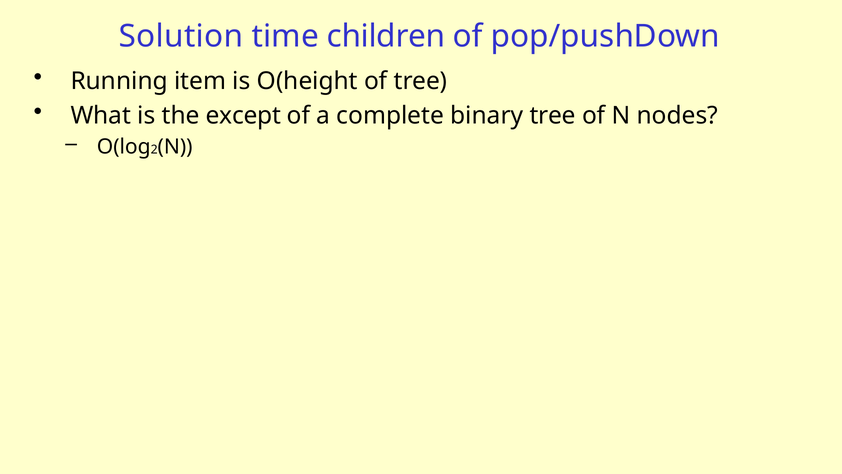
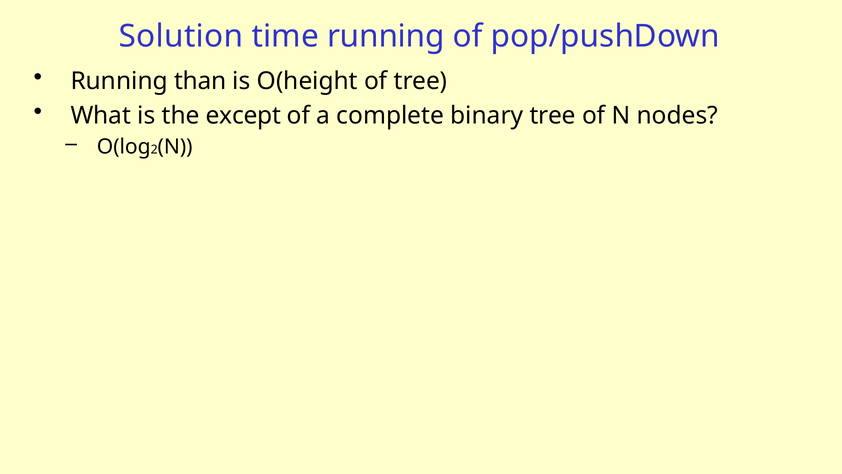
time children: children -> running (386, 36)
item: item -> than (200, 81)
